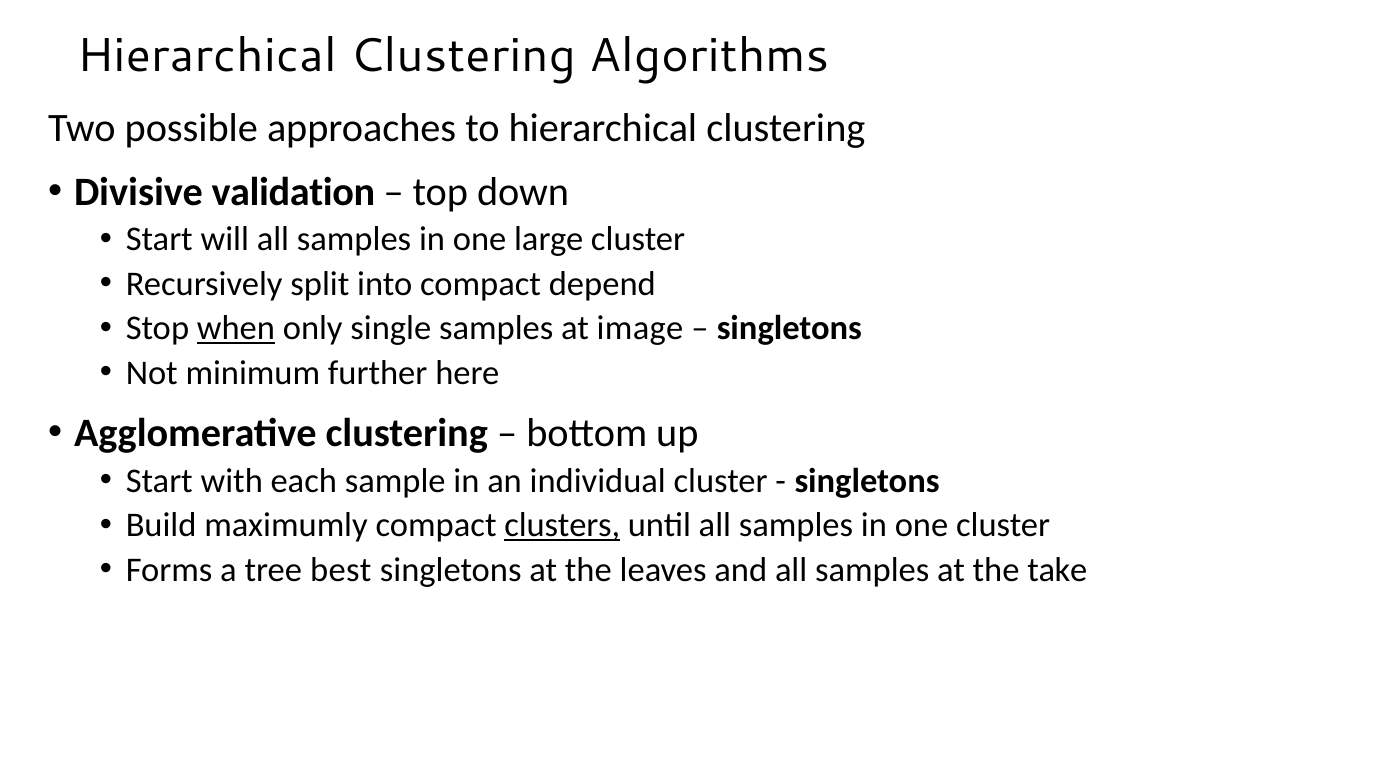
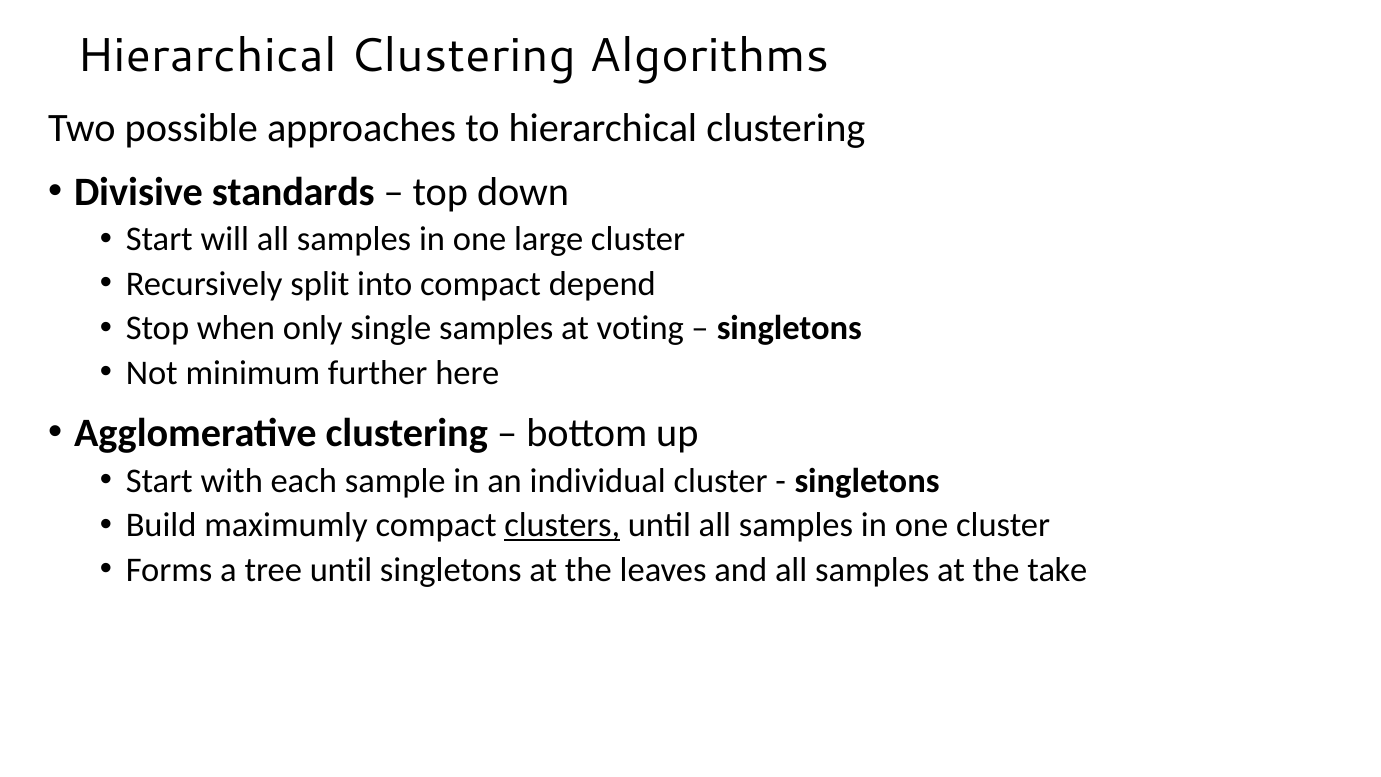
validation: validation -> standards (293, 192)
when underline: present -> none (236, 328)
image: image -> voting (640, 328)
tree best: best -> until (341, 570)
